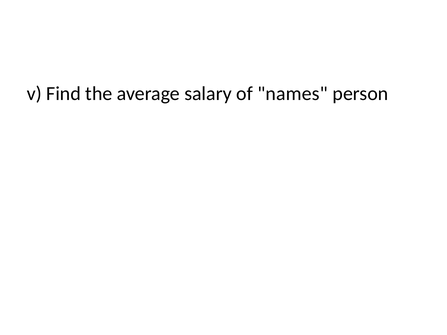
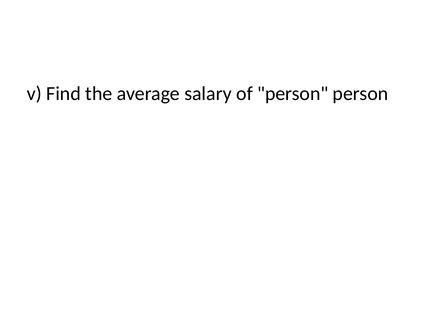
of names: names -> person (293, 94)
